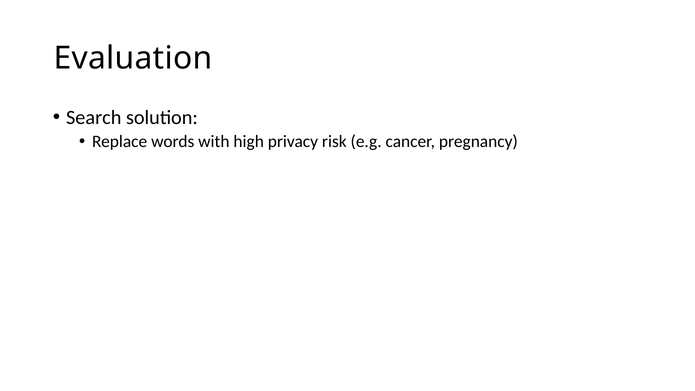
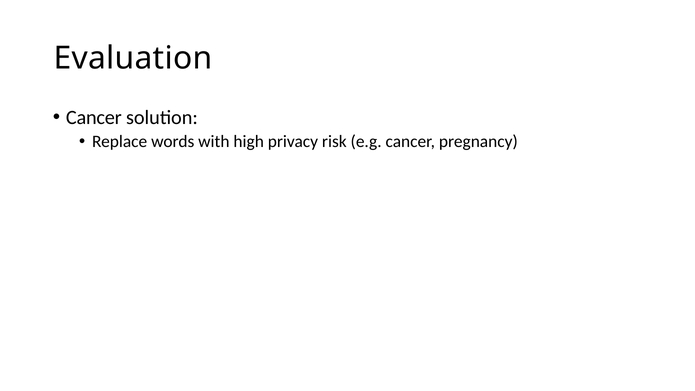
Search: Search -> Cancer (94, 118)
